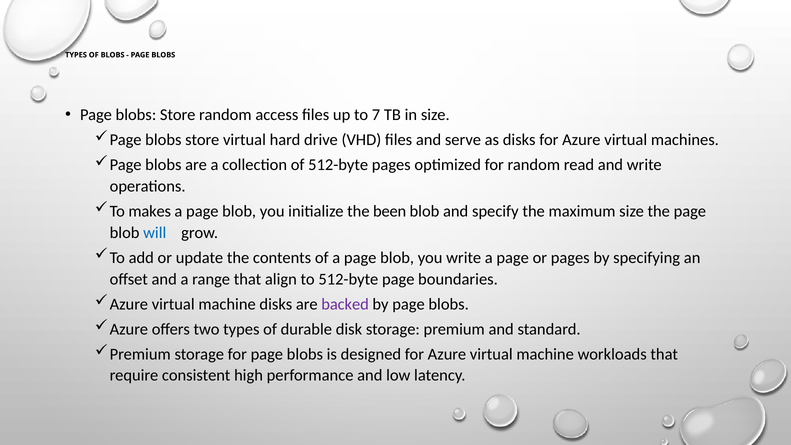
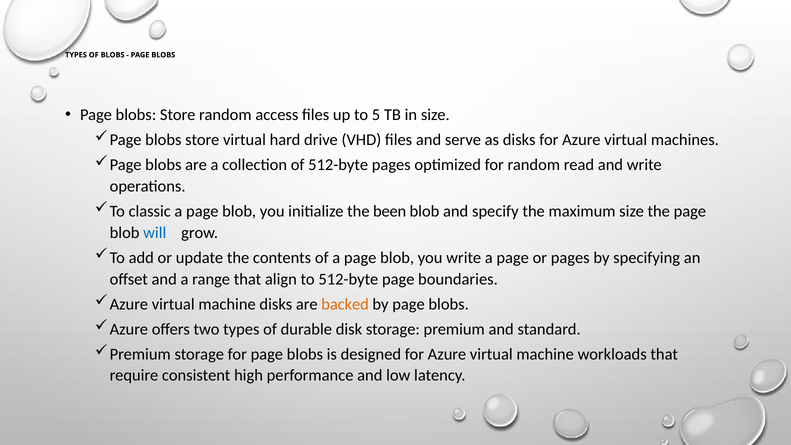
7: 7 -> 5 (376, 115)
makes: makes -> classic (150, 211)
backed colour: purple -> orange (345, 304)
